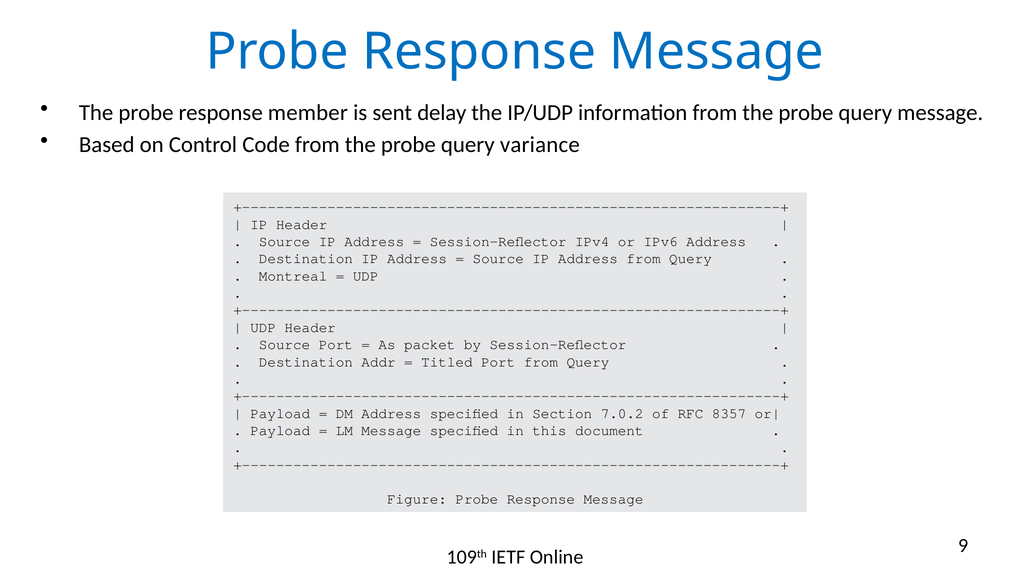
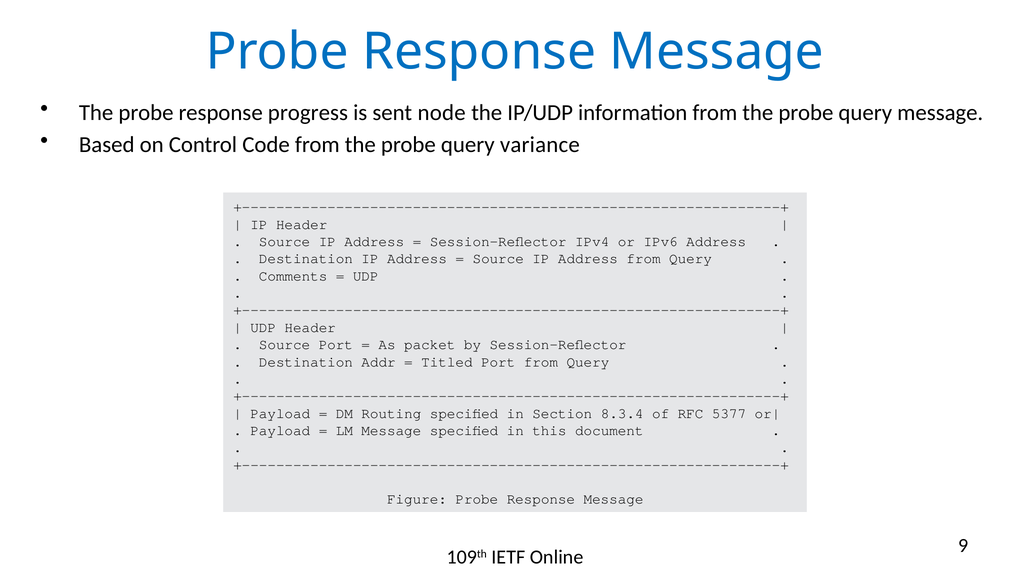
member: member -> progress (308, 113)
delay: delay -> node (442, 113)
Montreal: Montreal -> Comments (293, 276)
DM Address: Address -> Routing (391, 414)
7.0.2: 7.0.2 -> 8.3.4 (622, 414)
8357: 8357 -> 5377 (729, 414)
